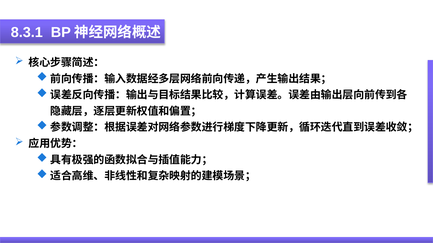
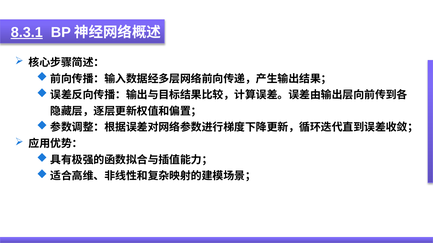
8.3.1 underline: none -> present (27, 32)
